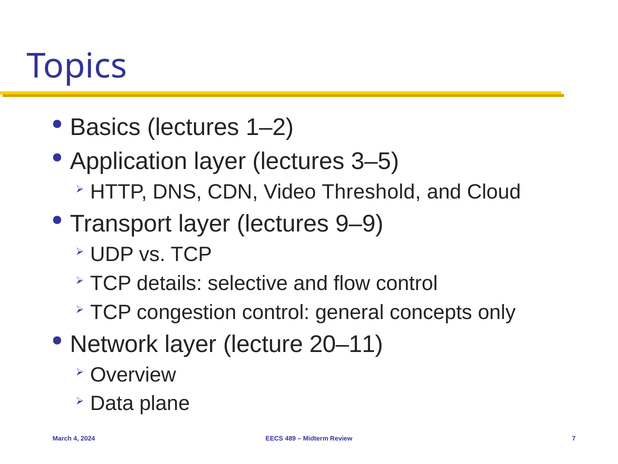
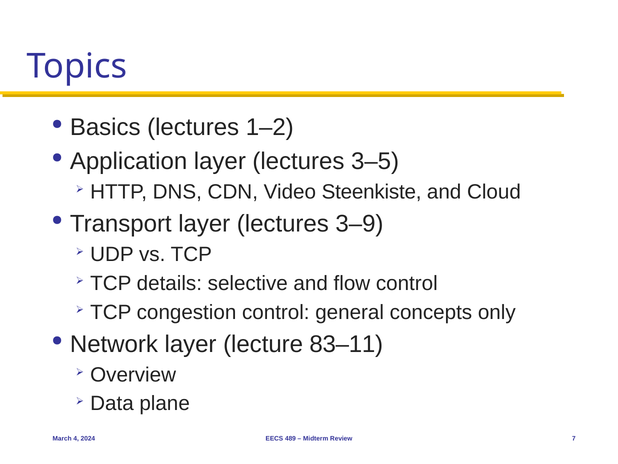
Threshold: Threshold -> Steenkiste (372, 192)
9–9: 9–9 -> 3–9 (359, 224)
20–11: 20–11 -> 83–11 (346, 344)
